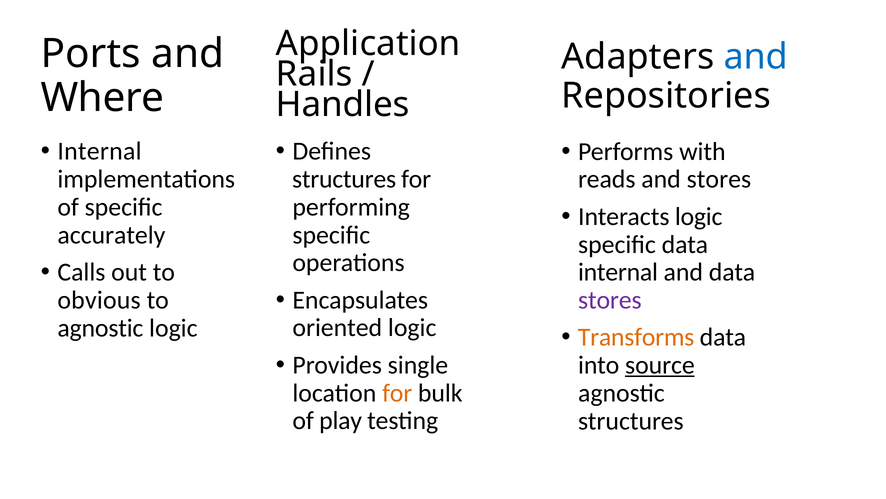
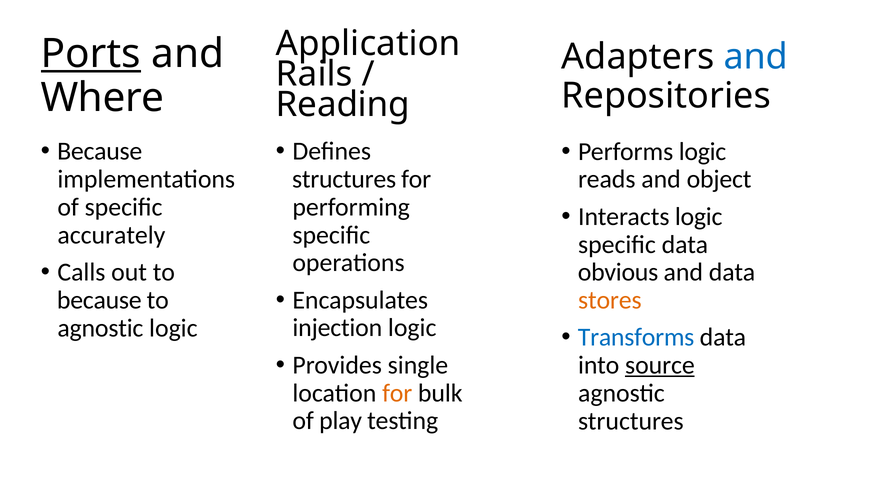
Ports underline: none -> present (91, 54)
Handles: Handles -> Reading (343, 104)
Internal: Internal -> Because (100, 151)
Performs with: with -> logic (702, 151)
and stores: stores -> object (719, 179)
internal: internal -> obvious (618, 272)
stores colour: purple -> orange (610, 300)
obvious: obvious -> because (99, 300)
oriented: oriented -> injection (337, 328)
Transforms colour: orange -> blue (636, 337)
